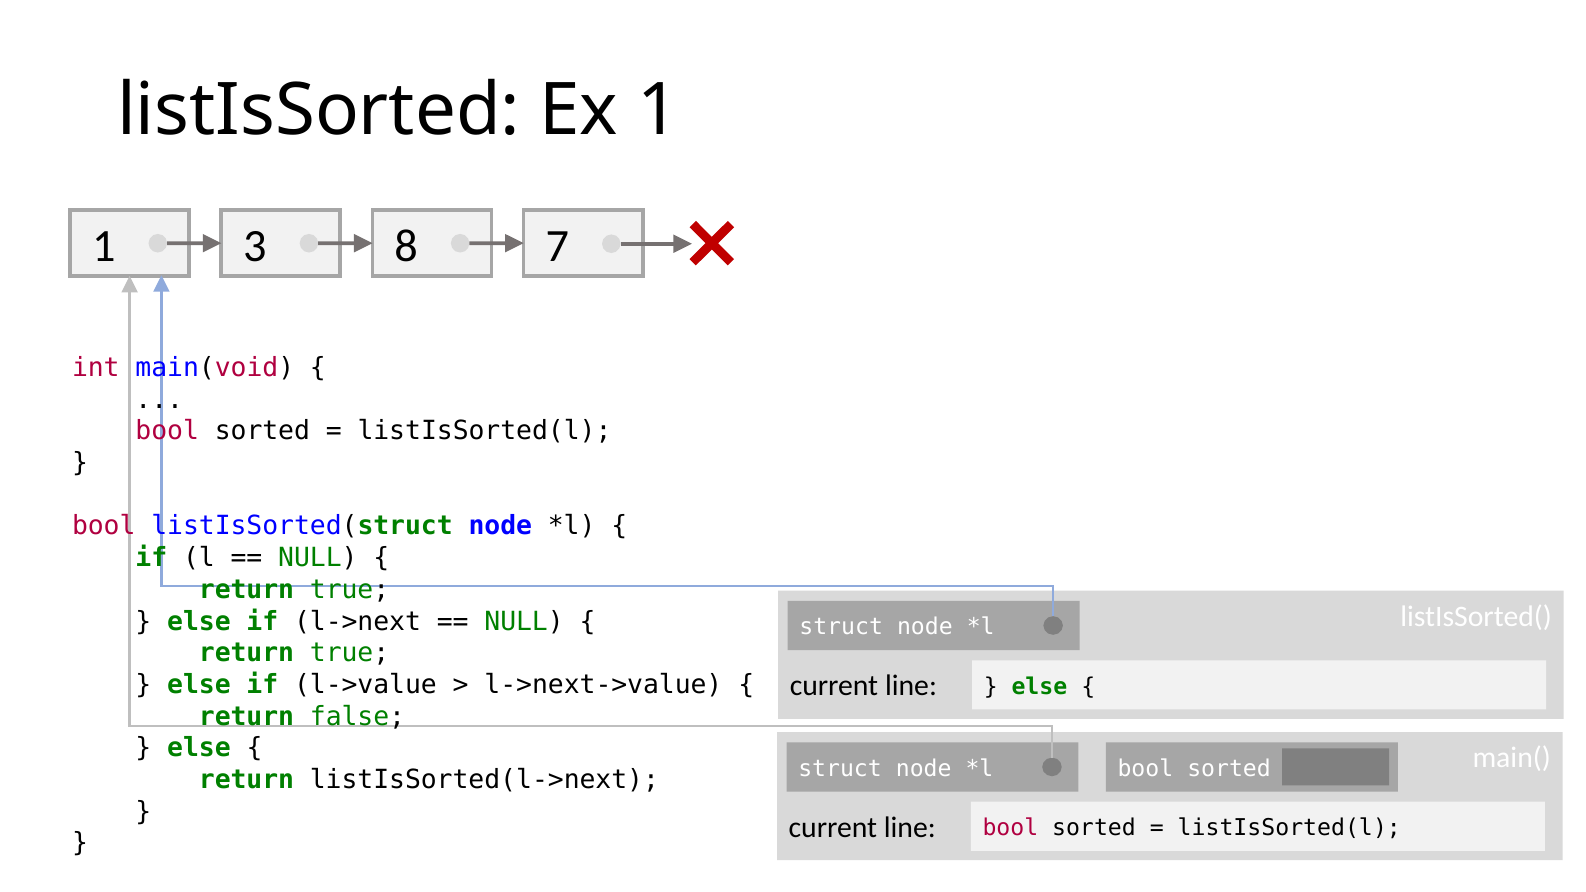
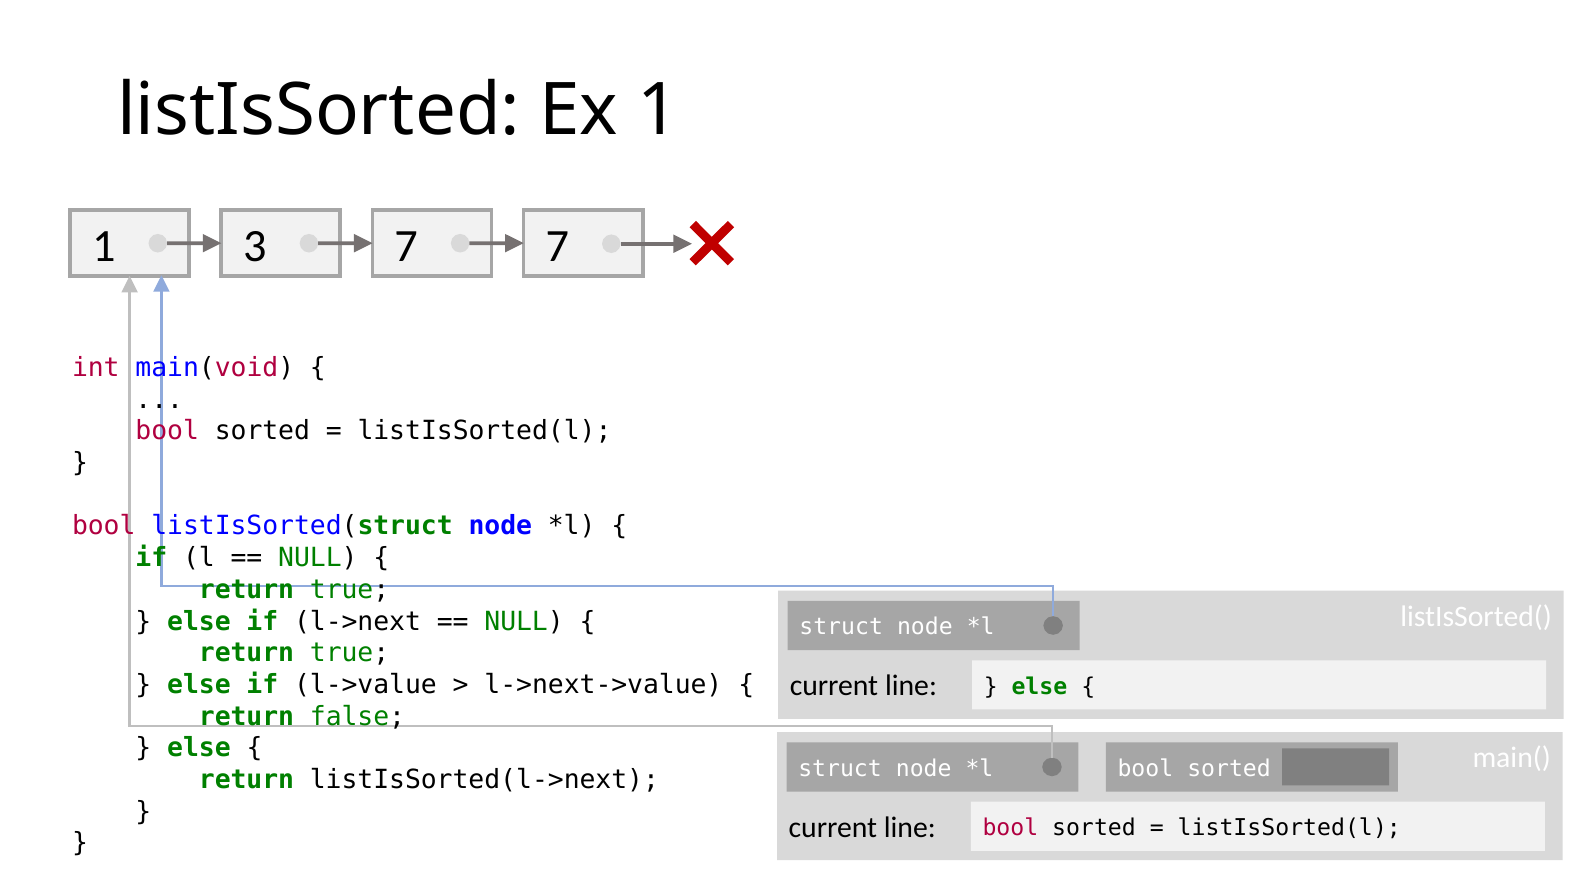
3 8: 8 -> 7 (406, 246)
